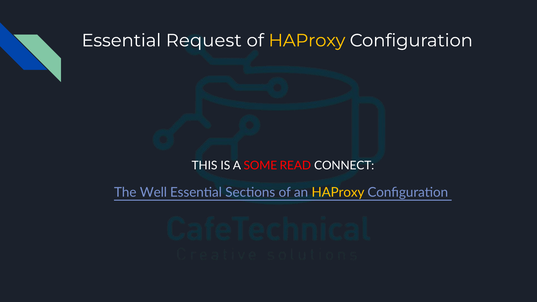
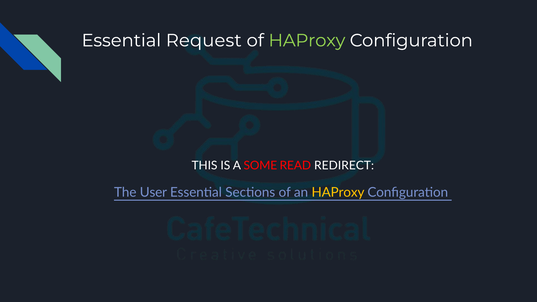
HAProxy colour: yellow -> light green (307, 40)
CONNECT: CONNECT -> REDIRECT (344, 166)
Well: Well -> User (153, 192)
